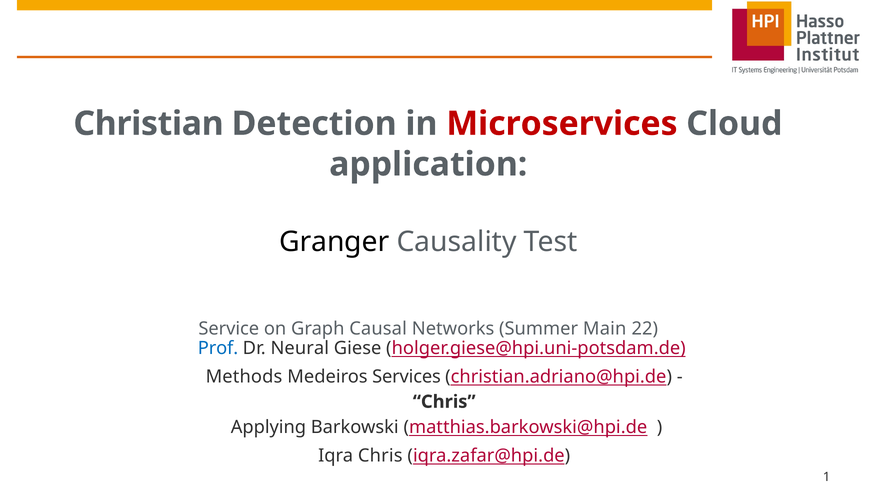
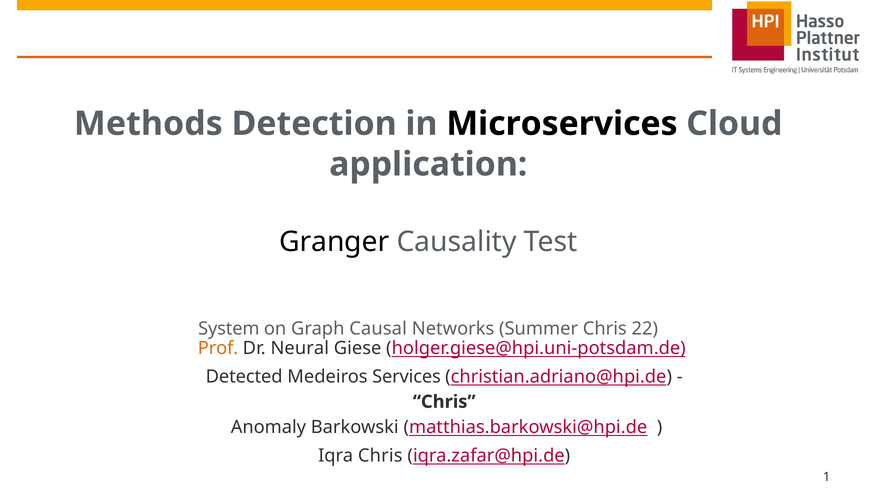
Christian: Christian -> Methods (148, 124)
Microservices colour: red -> black (562, 124)
Service: Service -> System (229, 328)
Summer Main: Main -> Chris (605, 328)
Prof colour: blue -> orange (218, 348)
Methods: Methods -> Detected (244, 377)
Applying: Applying -> Anomaly (268, 427)
